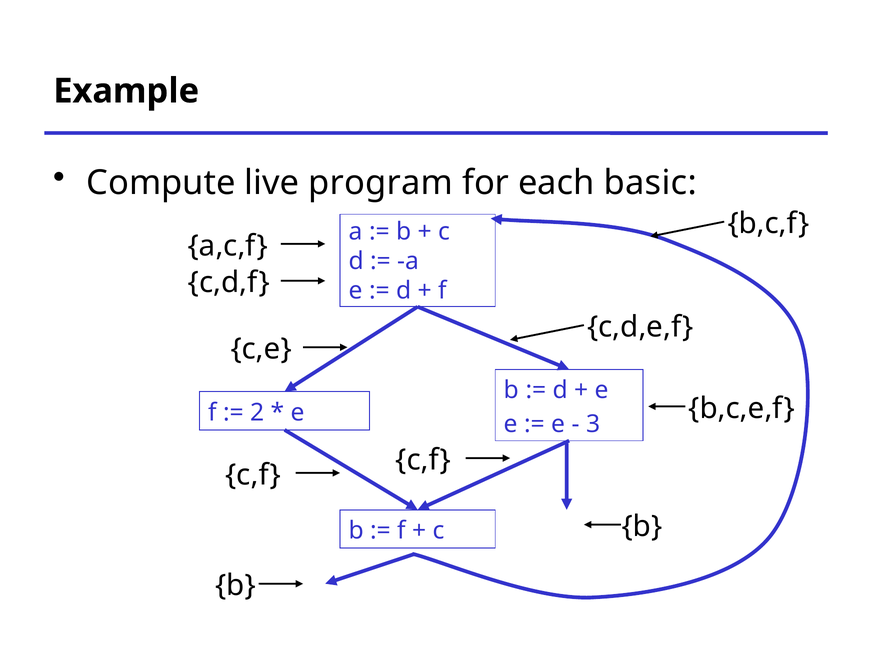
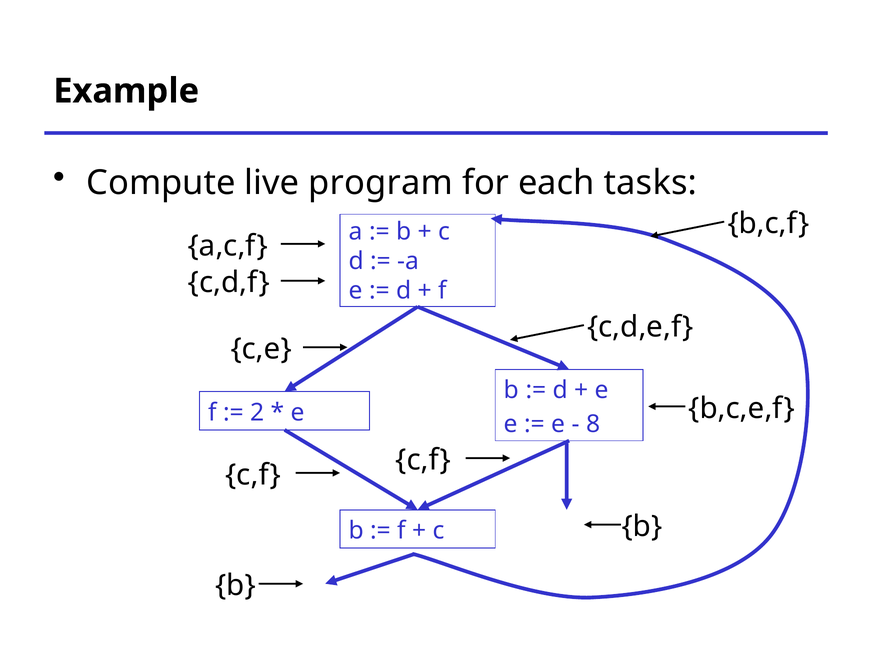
basic: basic -> tasks (650, 183)
3: 3 -> 8 (593, 424)
